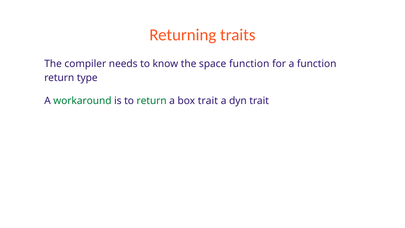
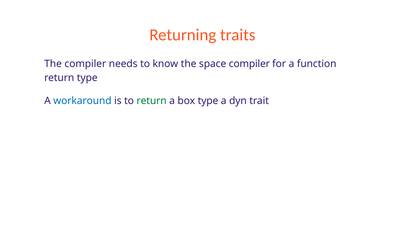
space function: function -> compiler (249, 64)
workaround colour: green -> blue (82, 101)
box trait: trait -> type (208, 101)
